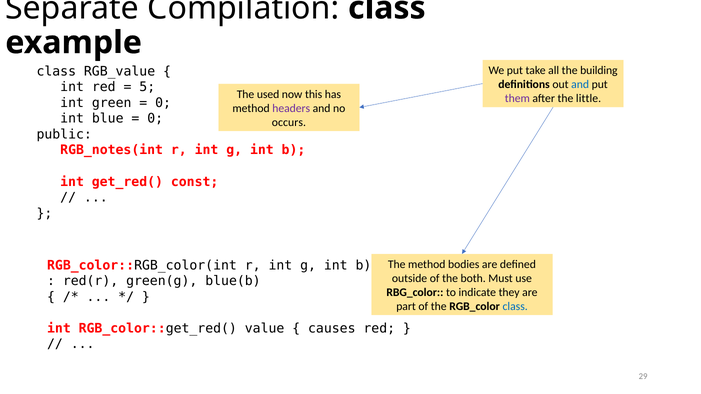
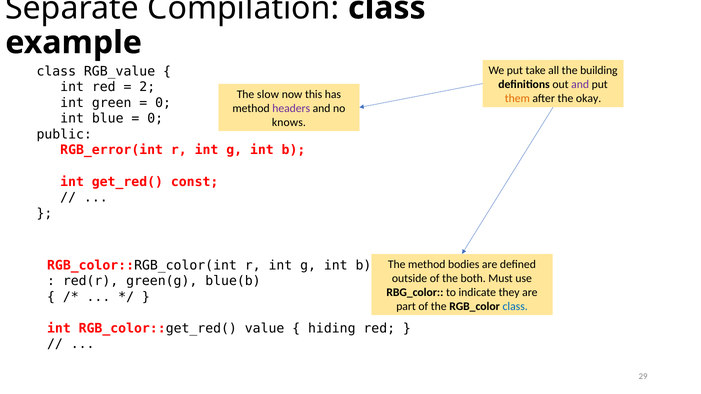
and colour: blue -> purple (580, 84)
5: 5 -> 2 (147, 87)
used: used -> slow (268, 94)
them colour: purple -> orange (517, 98)
little: little -> okay (589, 98)
occurs: occurs -> knows (289, 122)
RGB_notes(int: RGB_notes(int -> RGB_error(int (112, 150)
causes: causes -> hiding (332, 329)
